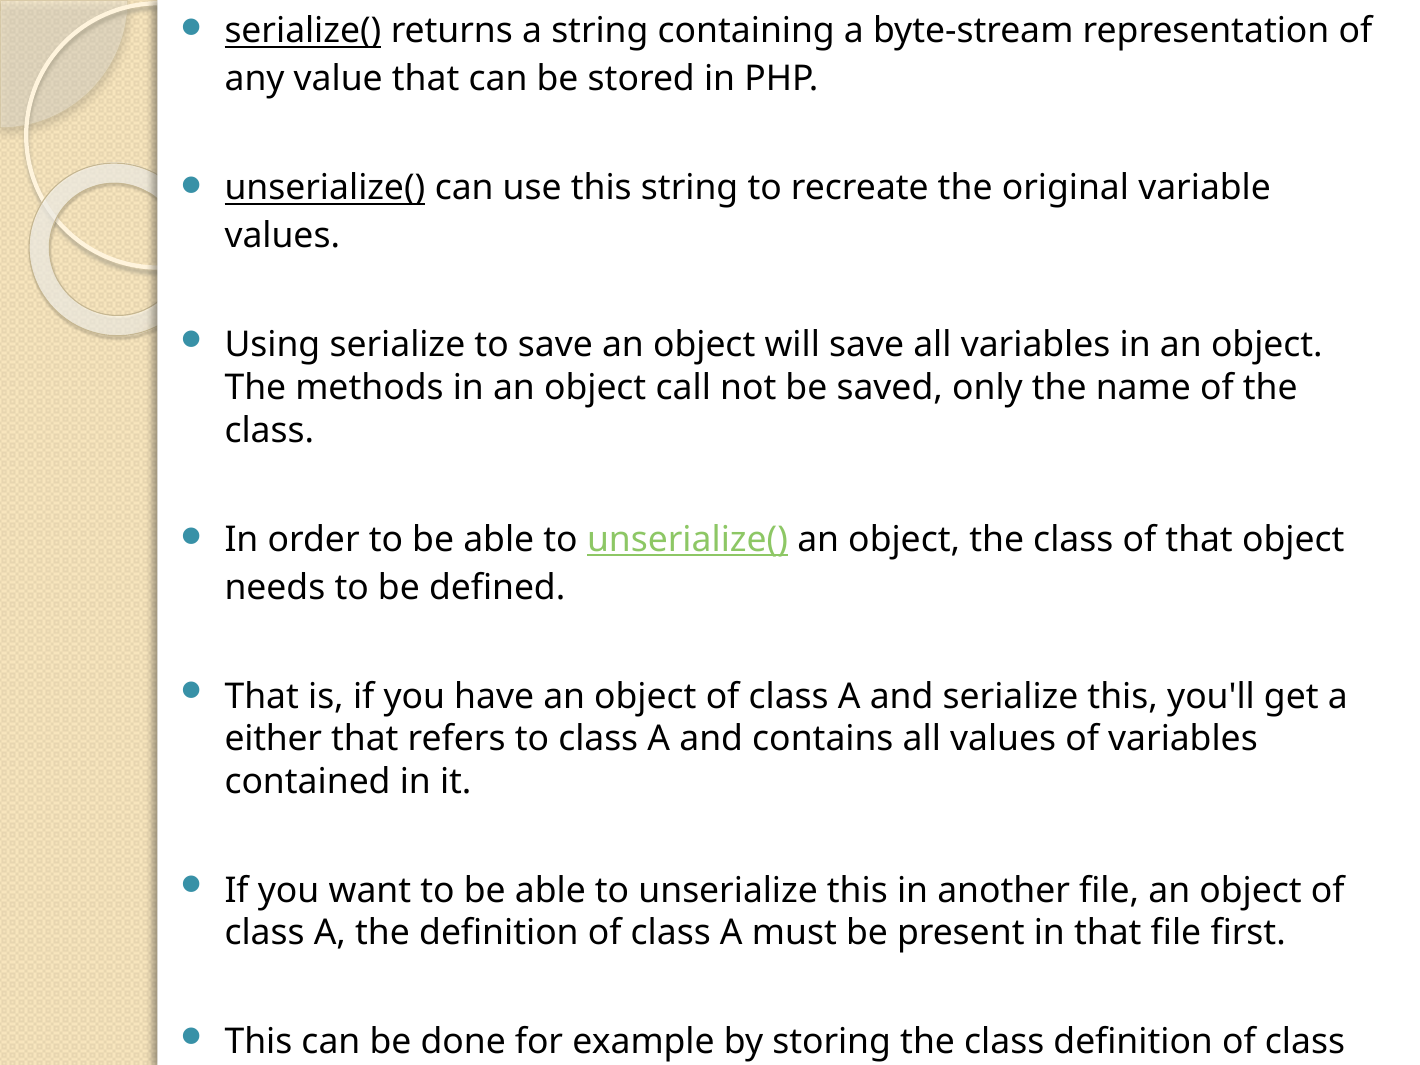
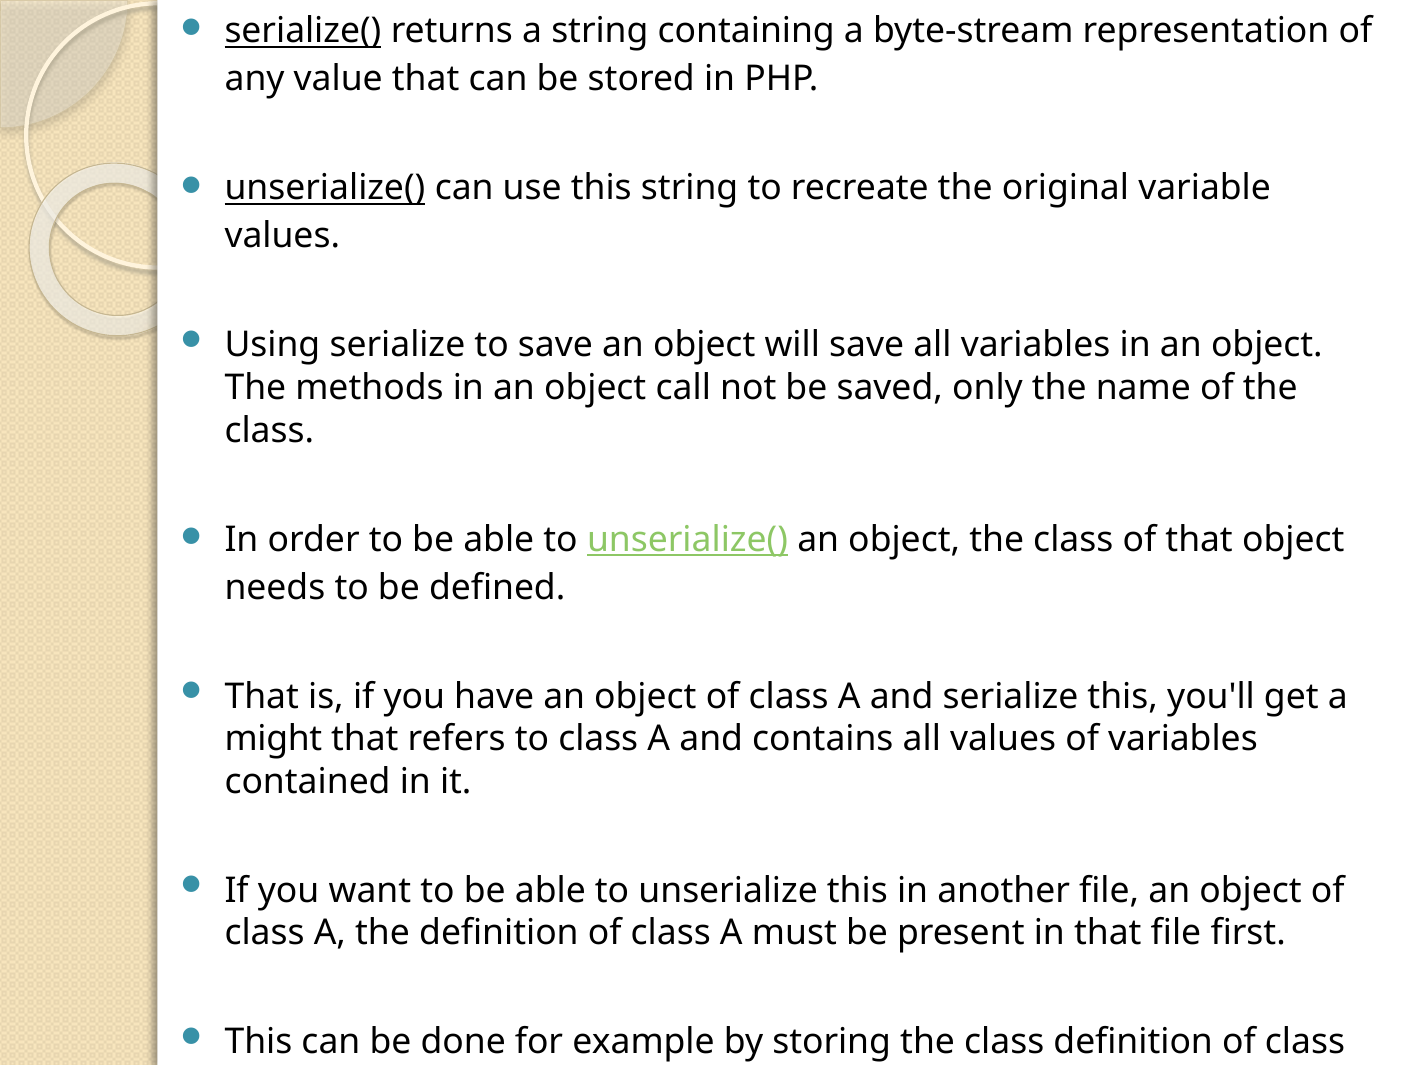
either: either -> might (273, 739)
